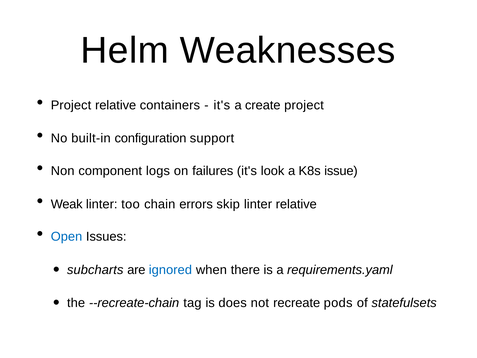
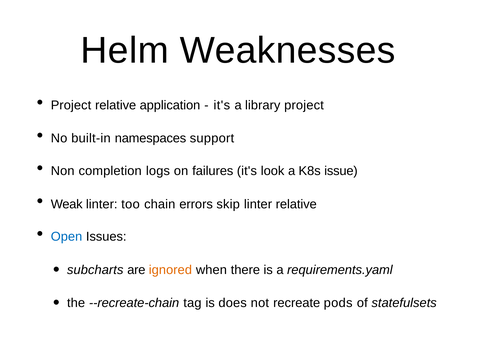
containers: containers -> application (170, 105)
create: create -> library (263, 105)
configuration: configuration -> namespaces (150, 138)
component: component -> completion (110, 171)
ignored colour: blue -> orange (170, 270)
